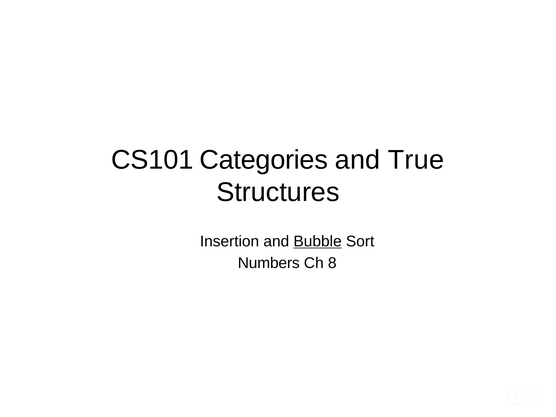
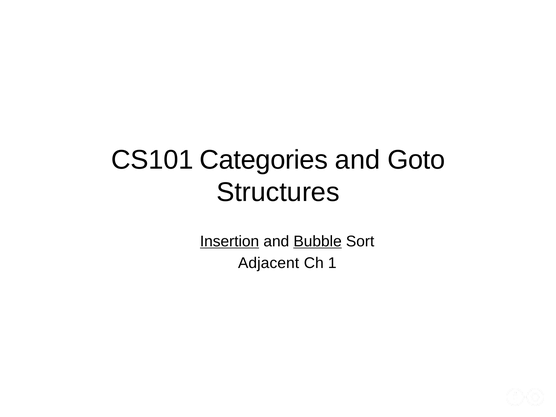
True: True -> Goto (416, 160)
Insertion underline: none -> present (230, 241)
Numbers: Numbers -> Adjacent (269, 263)
8: 8 -> 1 (332, 263)
